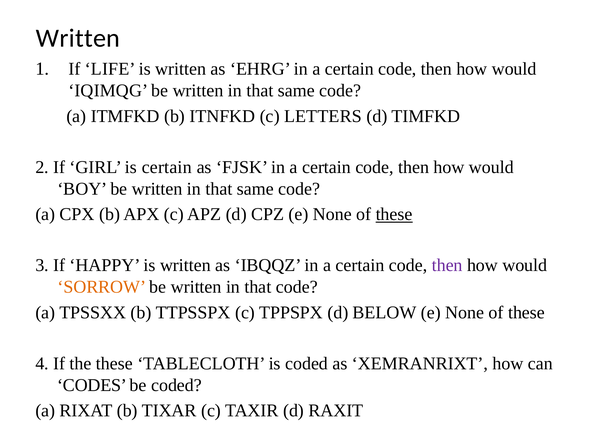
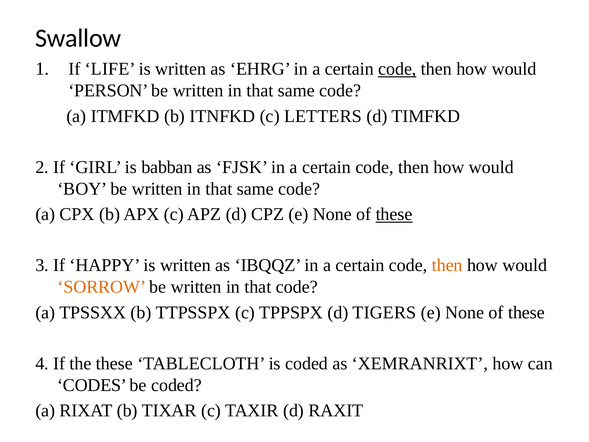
Written: Written -> Swallow (78, 38)
code underline: none -> present (397, 69)
IQIMQG: IQIMQG -> PERSON (108, 91)
is certain: certain -> babban (167, 167)
then colour: purple -> orange (447, 265)
BELOW: BELOW -> TIGERS (384, 312)
